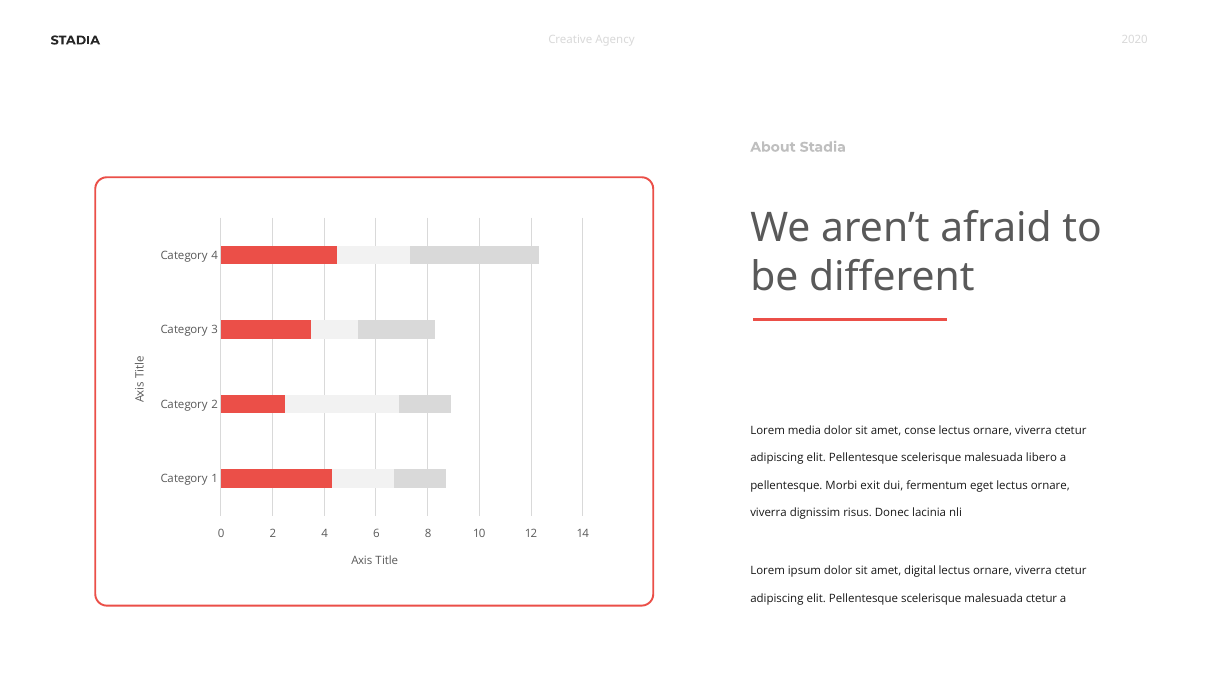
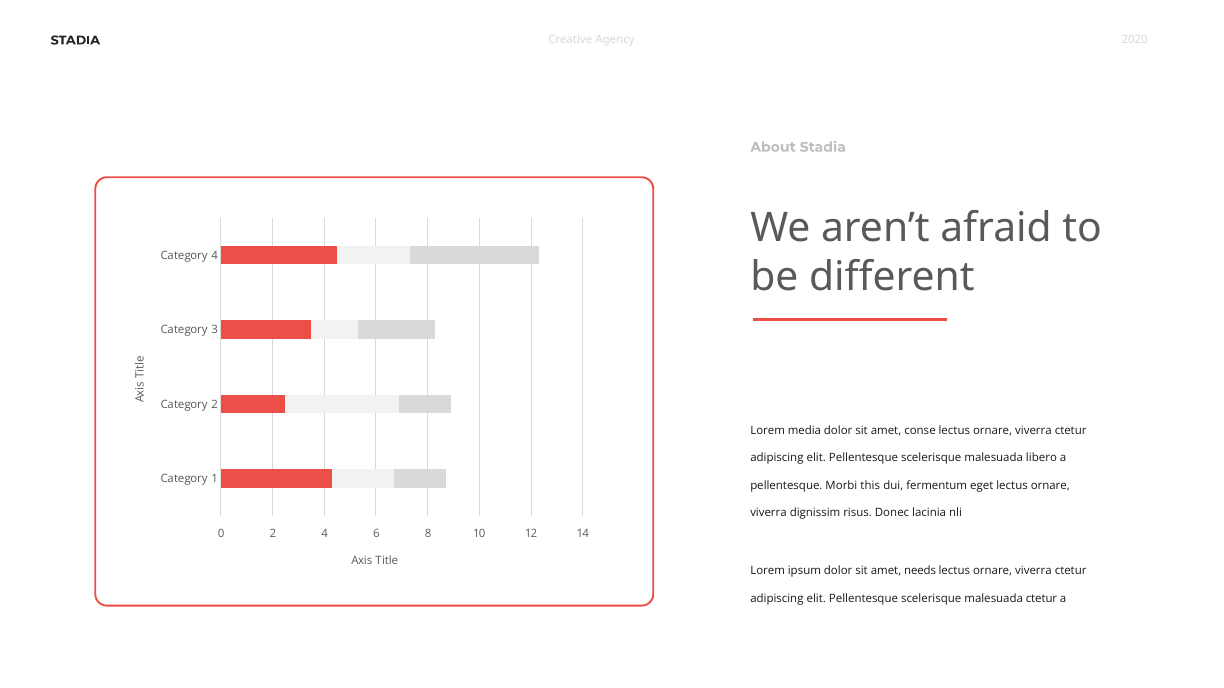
exit: exit -> this (870, 486)
digital: digital -> needs (920, 571)
